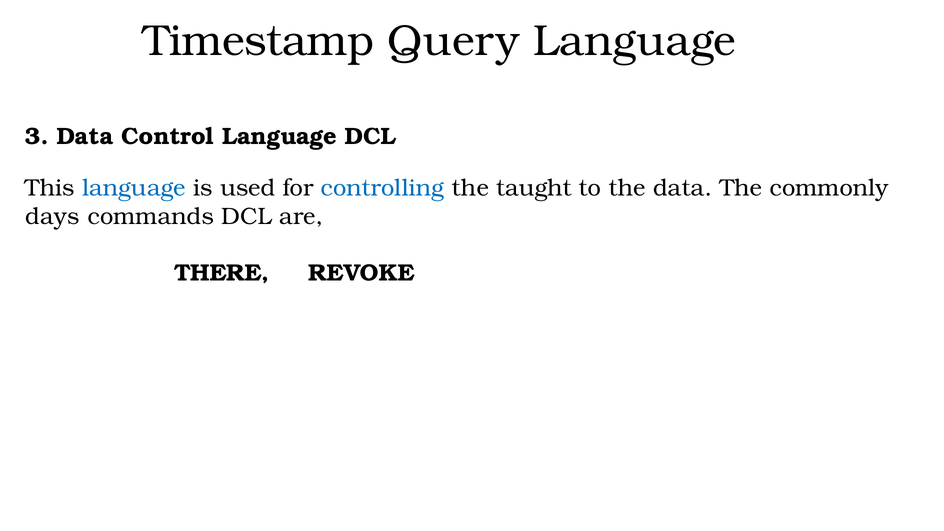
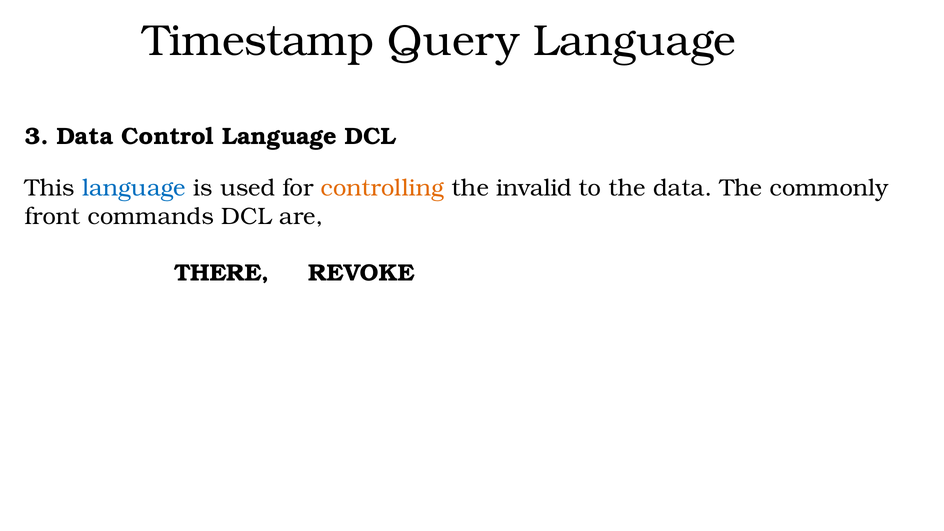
controlling colour: blue -> orange (382, 188)
taught: taught -> invalid (534, 188)
days: days -> front (53, 217)
